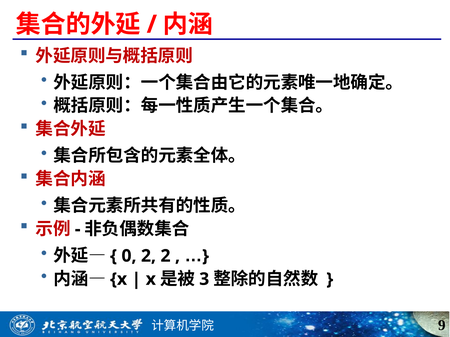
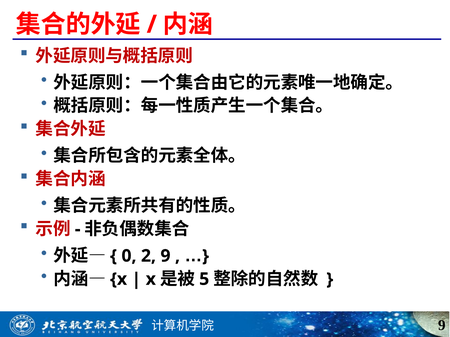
2 2: 2 -> 9 (165, 256)
3: 3 -> 5 (204, 280)
